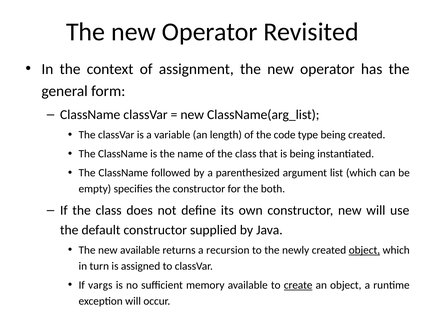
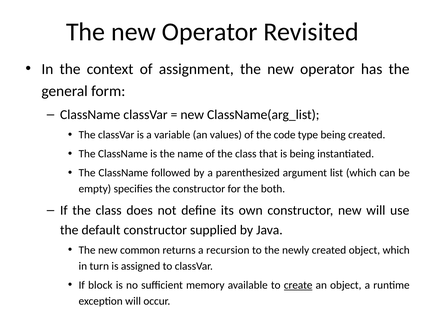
length: length -> values (226, 135)
new available: available -> common (140, 251)
object underline: present -> none (364, 251)
vargs: vargs -> block (100, 286)
